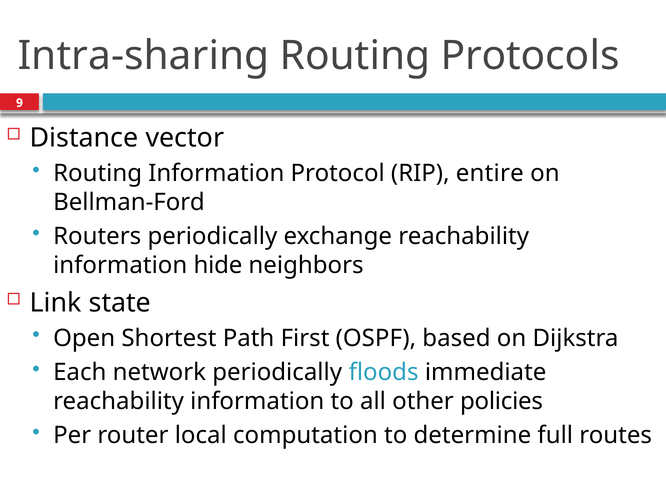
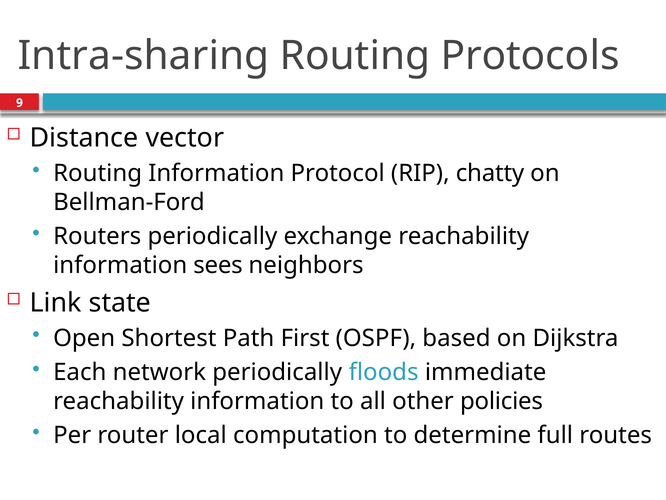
entire: entire -> chatty (490, 173)
hide: hide -> sees (218, 265)
